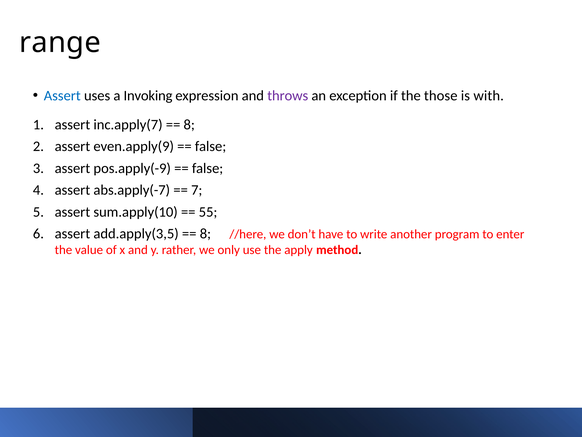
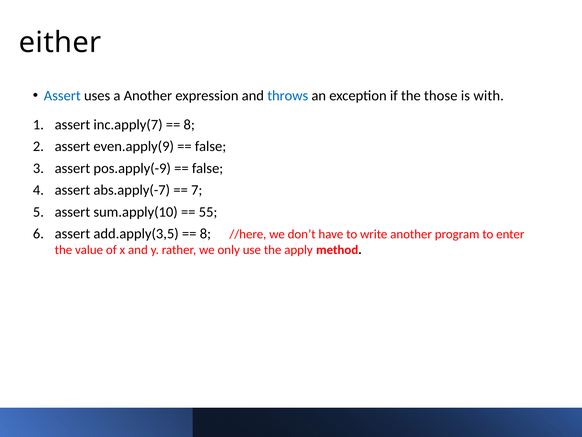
range: range -> either (60, 43)
a Invoking: Invoking -> Another (148, 95)
throws colour: purple -> blue (288, 95)
